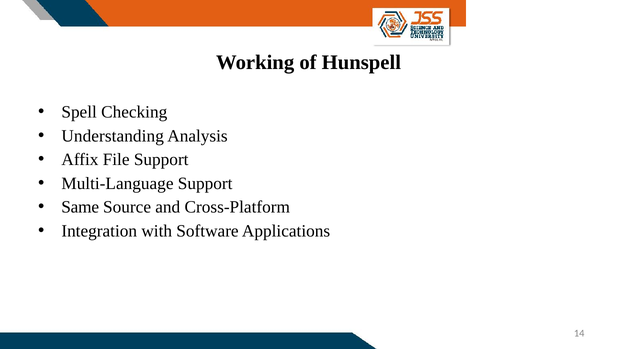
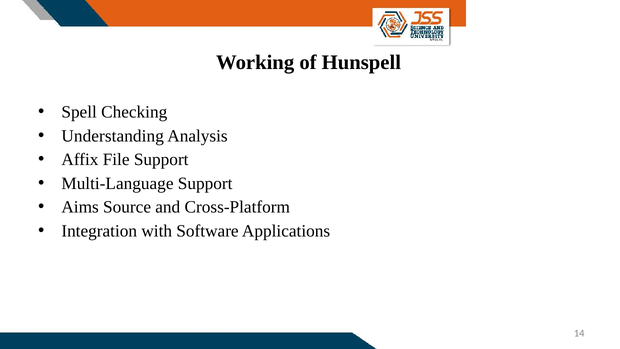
Same: Same -> Aims (80, 207)
